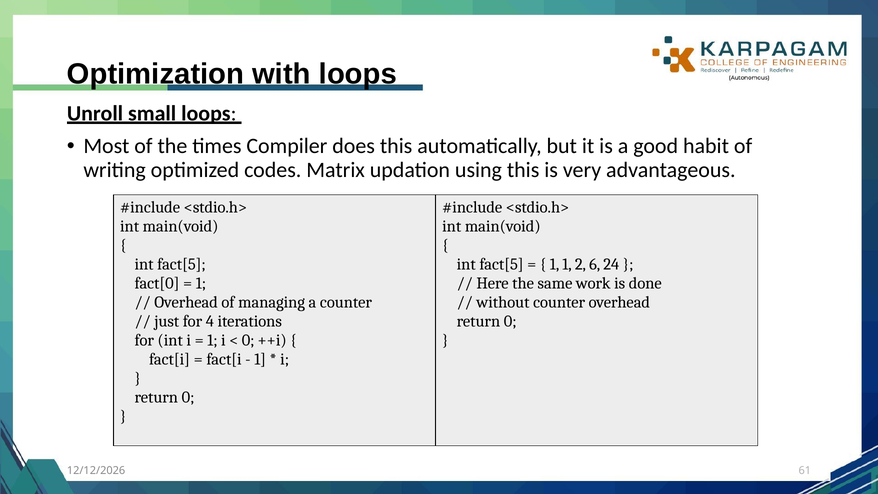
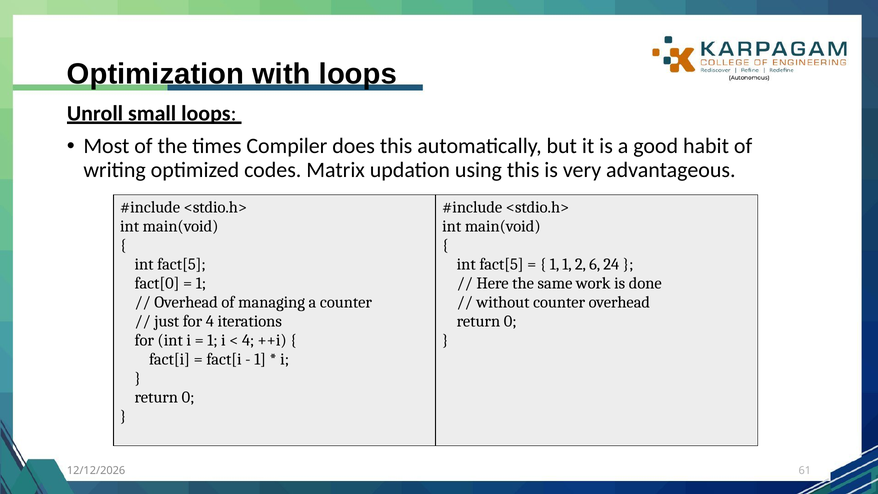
0: 0 -> 4 (248, 340)
